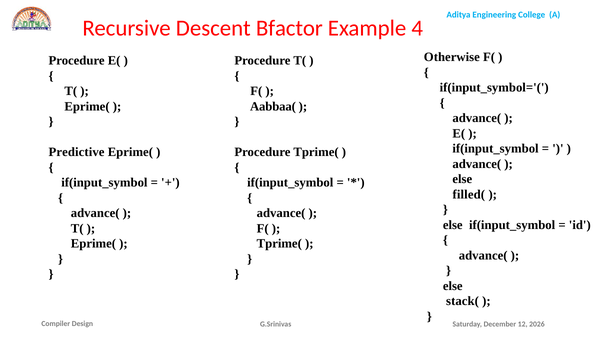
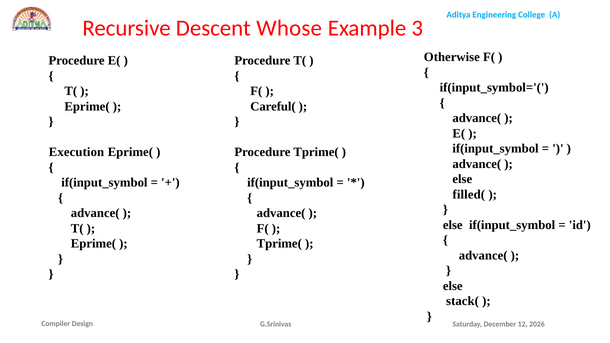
Bfactor: Bfactor -> Whose (289, 28)
4: 4 -> 3 (417, 28)
Aabbaa(: Aabbaa( -> Careful( (273, 107)
Predictive: Predictive -> Execution (77, 152)
